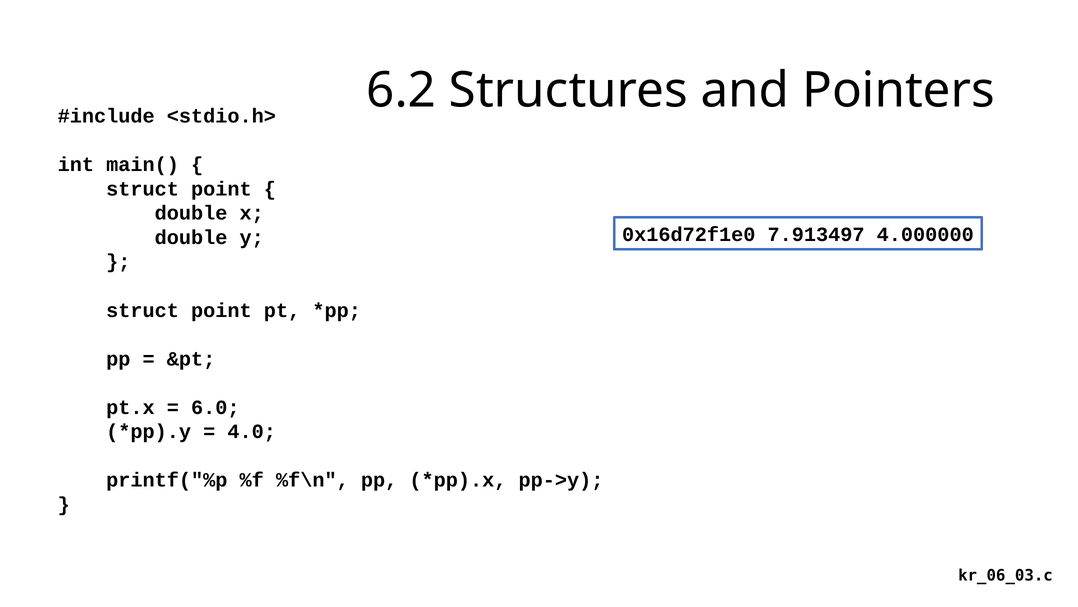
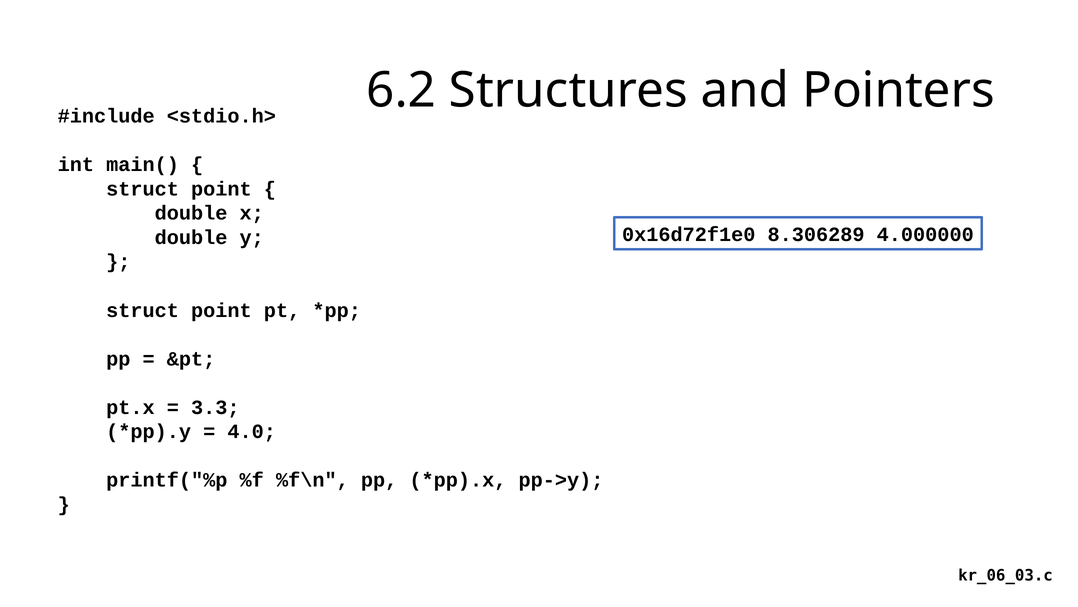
7.913497: 7.913497 -> 8.306289 (816, 234)
6.0: 6.0 -> 3.3 (215, 407)
